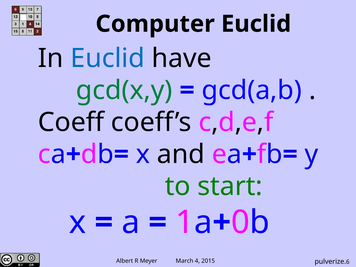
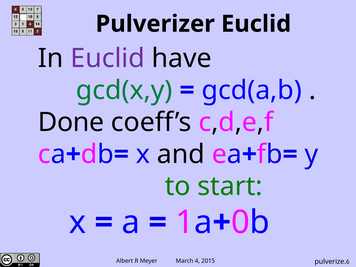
Computer: Computer -> Pulverizer (155, 24)
Euclid colour: blue -> purple (108, 58)
Coeff: Coeff -> Done (71, 122)
